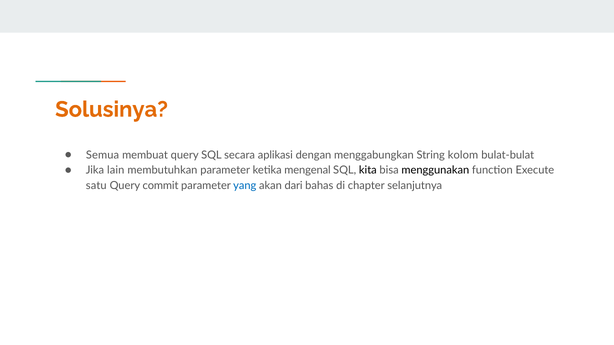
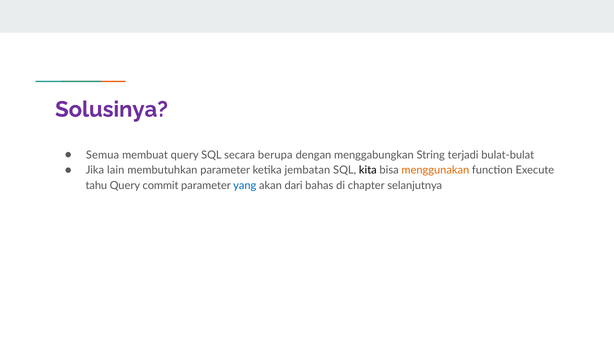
Solusinya colour: orange -> purple (112, 110)
aplikasi: aplikasi -> berupa (275, 155)
kolom: kolom -> terjadi (463, 155)
mengenal: mengenal -> jembatan (307, 170)
menggunakan colour: black -> orange (435, 170)
satu: satu -> tahu (96, 186)
